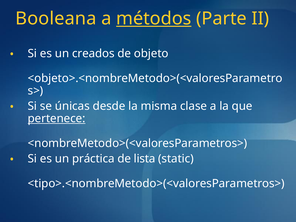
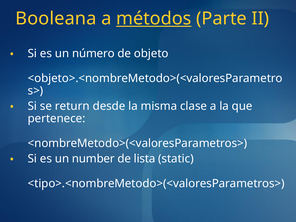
creados: creados -> número (93, 53)
únicas: únicas -> return (72, 106)
pertenece underline: present -> none (57, 119)
práctica: práctica -> number (93, 159)
